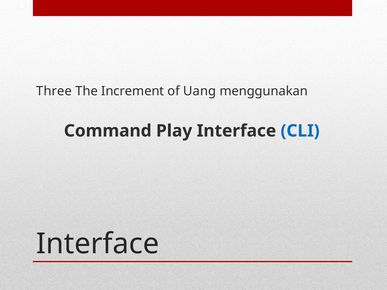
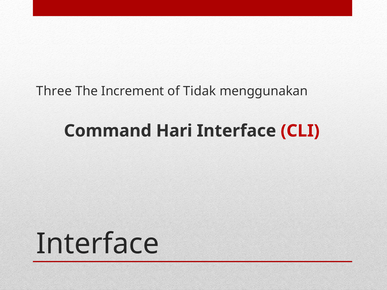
Uang: Uang -> Tidak (200, 91)
Play: Play -> Hari (174, 131)
CLI colour: blue -> red (300, 131)
